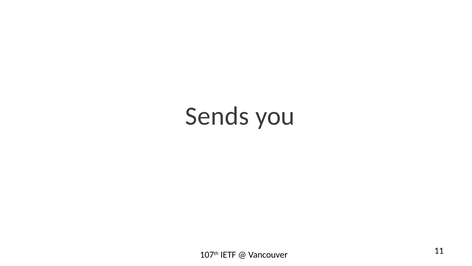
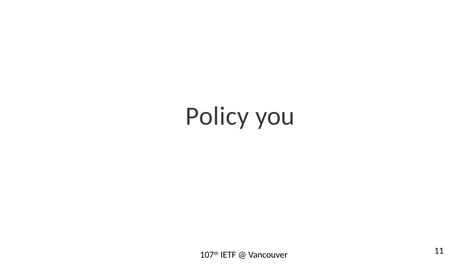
Sends: Sends -> Policy (217, 116)
